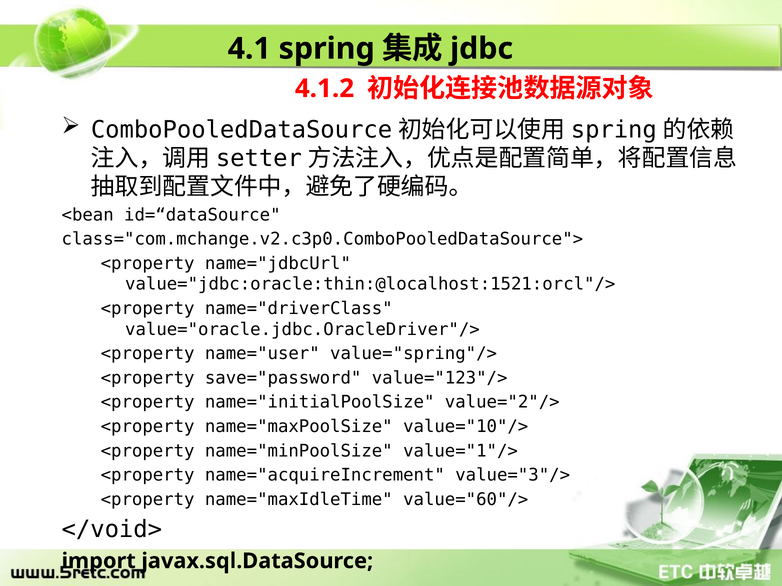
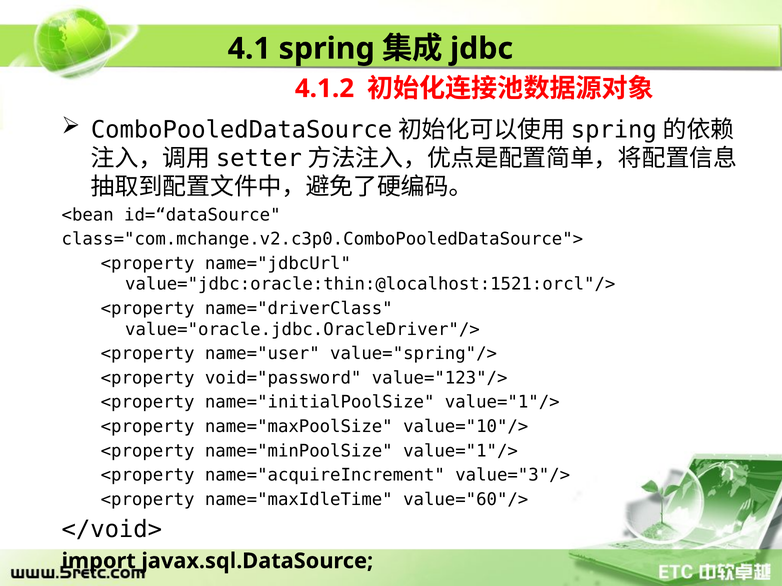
save="password: save="password -> void="password (283, 378)
name="initialPoolSize value="2"/>: value="2"/> -> value="1"/> (502, 403)
